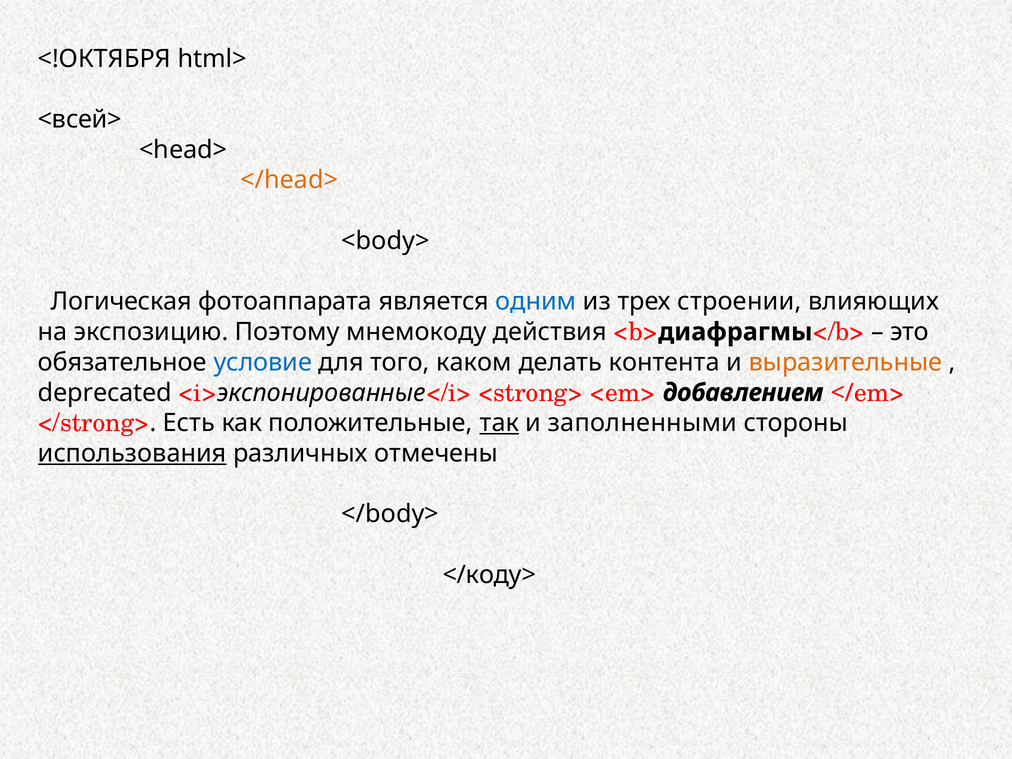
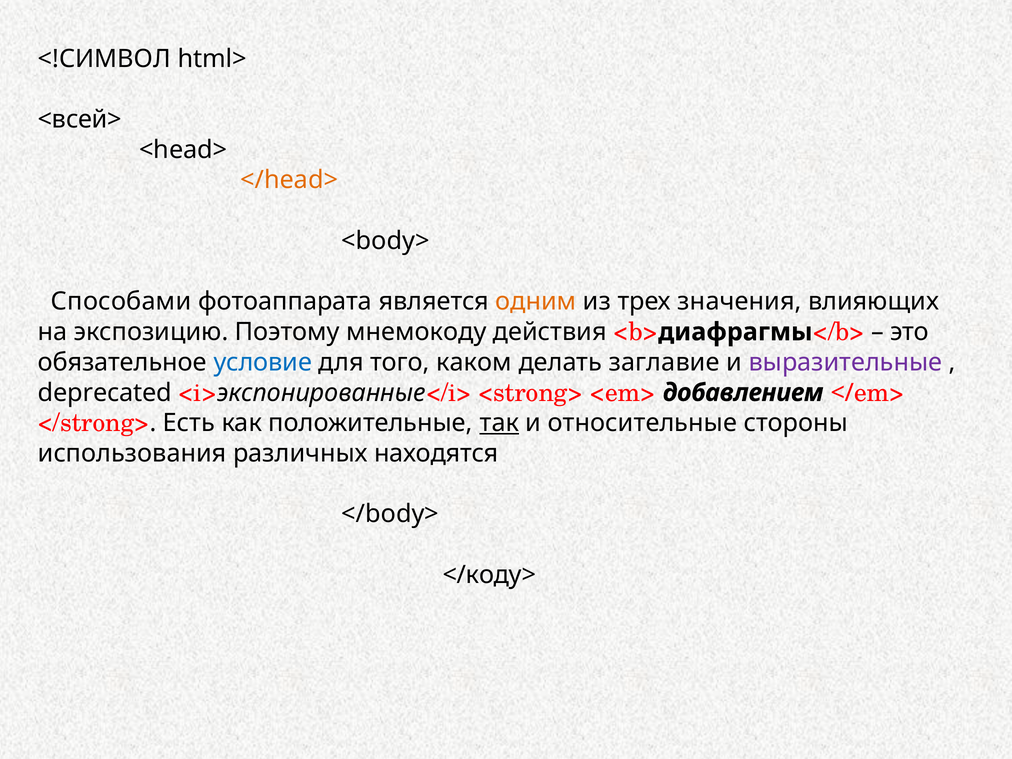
<!ОКТЯБРЯ: <!ОКТЯБРЯ -> <!СИМВОЛ (104, 59)
Логическая: Логическая -> Способами (121, 302)
одним colour: blue -> orange (536, 302)
строении: строении -> значения (739, 302)
контента: контента -> заглавие (664, 362)
выразительные colour: orange -> purple (846, 362)
заполненными: заполненными -> относительные (642, 423)
использования underline: present -> none (132, 453)
отмечены: отмечены -> находятся (436, 453)
